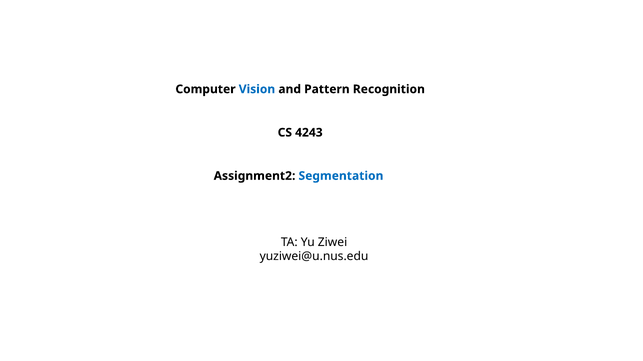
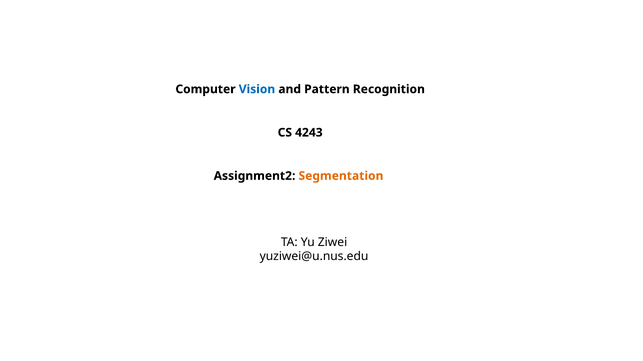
Segmentation colour: blue -> orange (341, 176)
